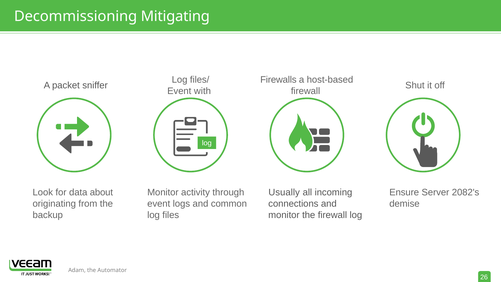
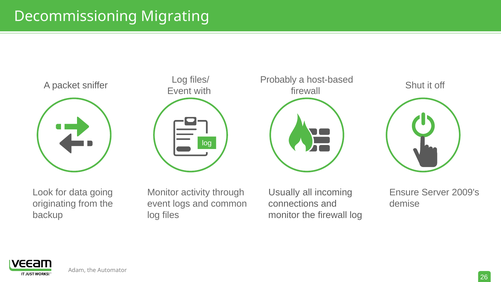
Mitigating: Mitigating -> Migrating (175, 16)
Firewalls: Firewalls -> Probably (278, 80)
about: about -> going (101, 192)
2082's: 2082's -> 2009's (466, 192)
